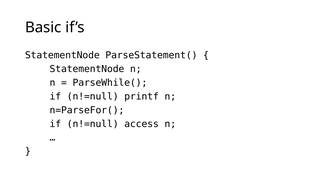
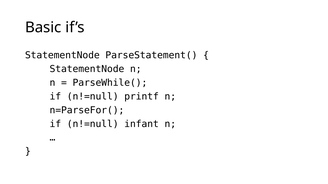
access: access -> infant (142, 124)
